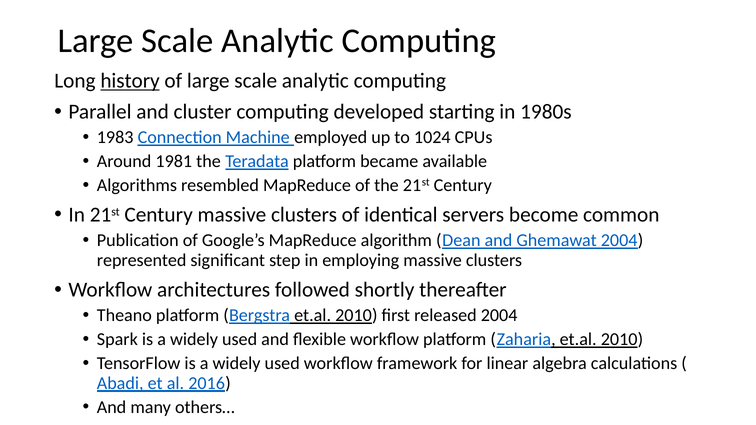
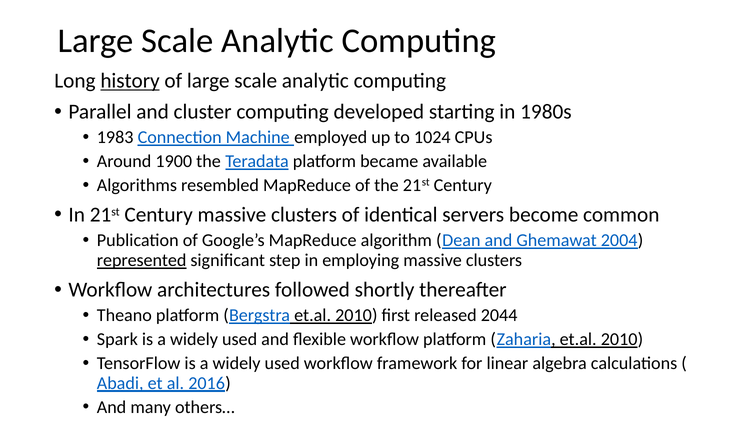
1981: 1981 -> 1900 (174, 162)
represented underline: none -> present (142, 261)
released 2004: 2004 -> 2044 (499, 316)
